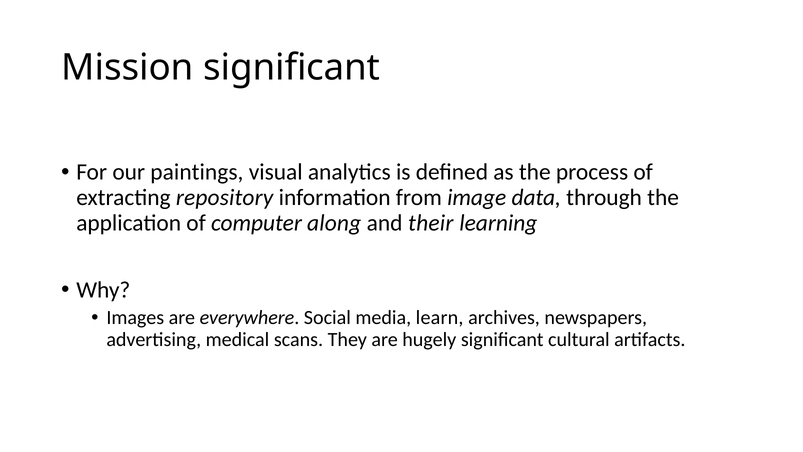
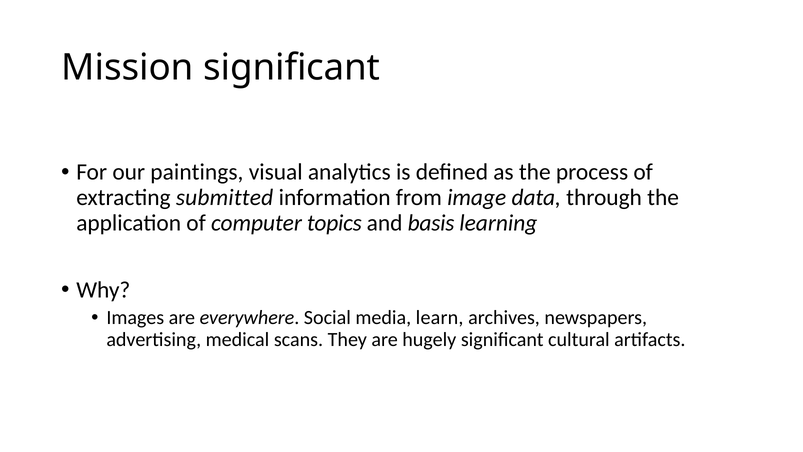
repository: repository -> submitted (225, 197)
along: along -> topics (334, 223)
their: their -> basis (431, 223)
